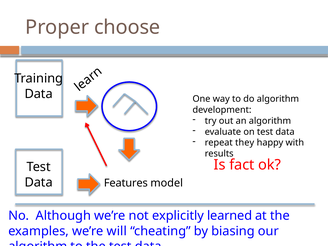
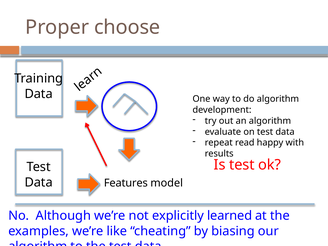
they: they -> read (245, 143)
Is fact: fact -> test (242, 165)
will: will -> like (117, 231)
